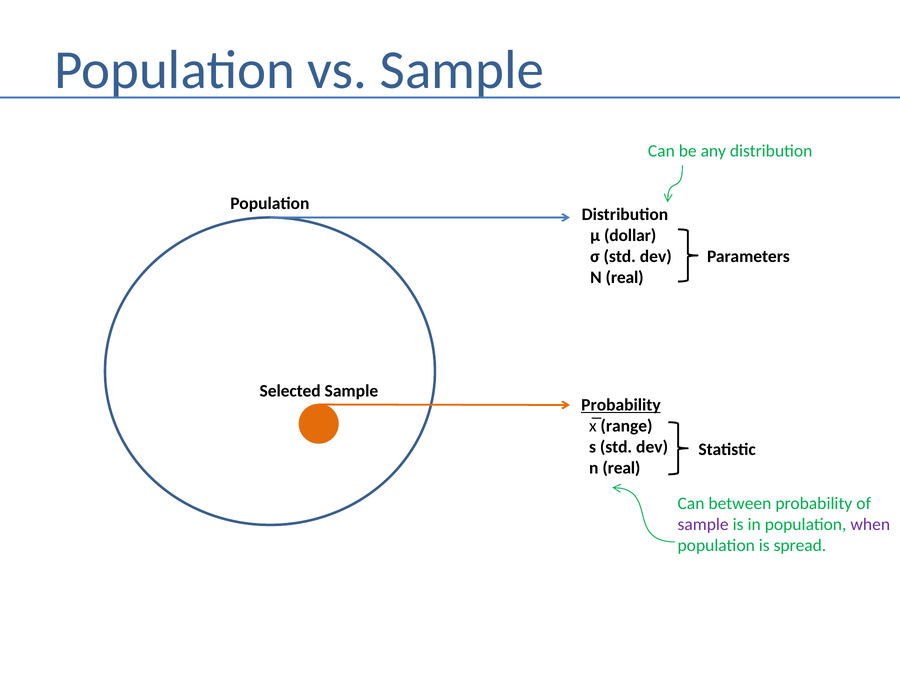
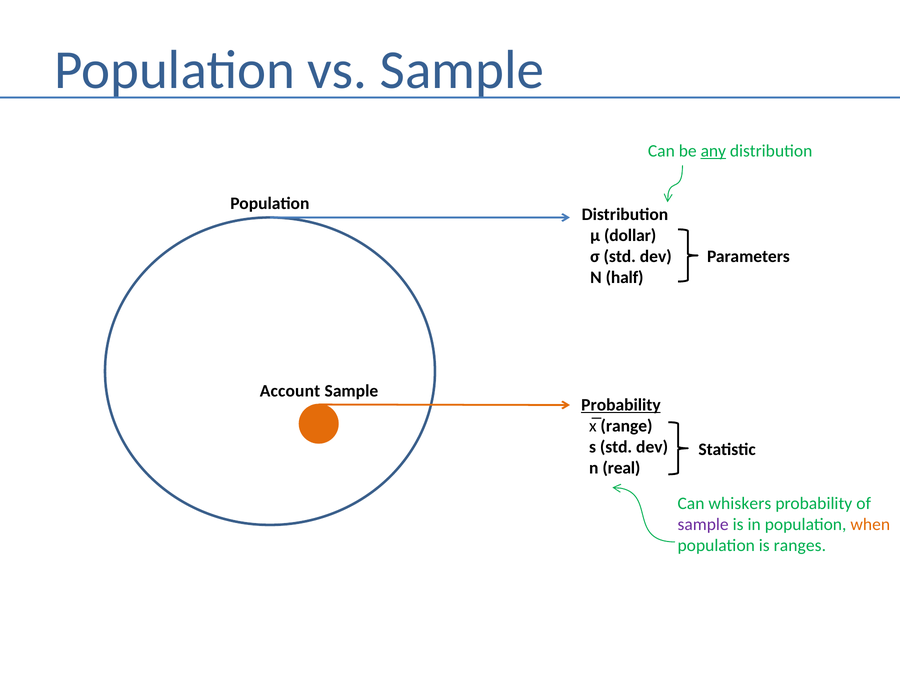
any underline: none -> present (713, 151)
real: real -> half (625, 277)
Selected: Selected -> Account (290, 391)
between: between -> whiskers (740, 504)
when colour: purple -> orange (870, 525)
spread: spread -> ranges (800, 546)
